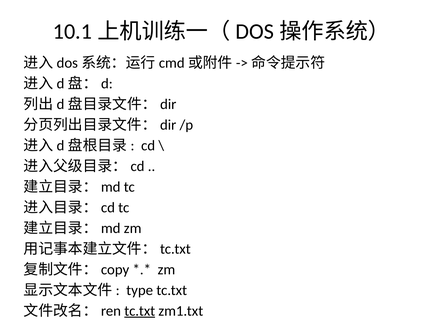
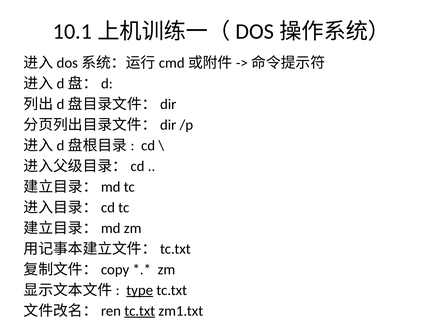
type underline: none -> present (140, 290)
